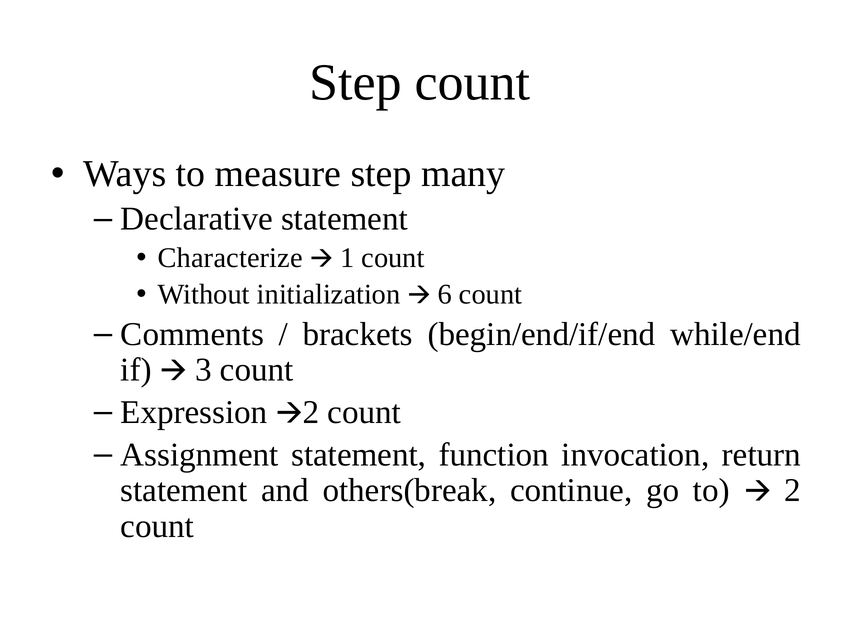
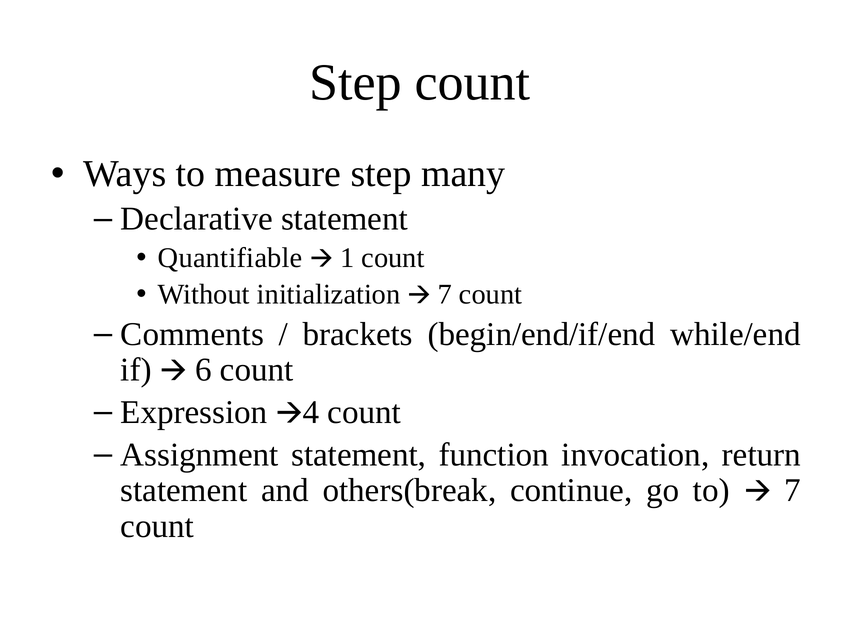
Characterize: Characterize -> Quantifiable (230, 258)
initialization 6: 6 -> 7 (445, 294)
3: 3 -> 6 (203, 370)
Expression 2: 2 -> 4 (311, 412)
to 2: 2 -> 7 (793, 490)
